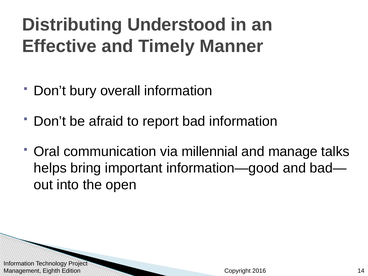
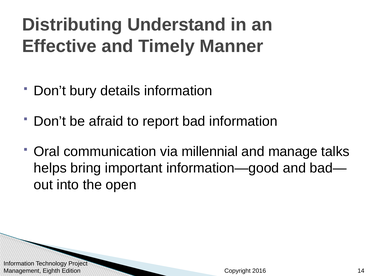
Understood: Understood -> Understand (177, 25)
overall: overall -> details (120, 91)
